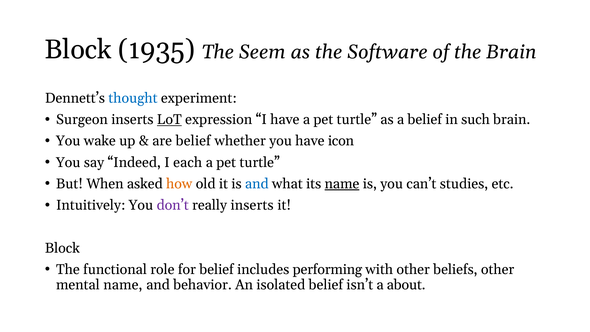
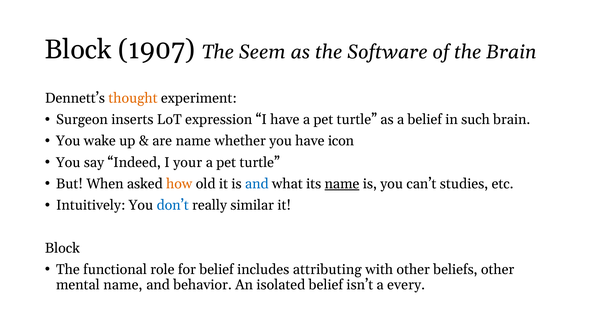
1935: 1935 -> 1907 (157, 50)
thought colour: blue -> orange (133, 98)
LoT underline: present -> none (169, 120)
are belief: belief -> name (193, 141)
each: each -> your (188, 162)
don’t colour: purple -> blue (173, 205)
really inserts: inserts -> similar (252, 205)
performing: performing -> attributing (327, 269)
about: about -> every (406, 285)
